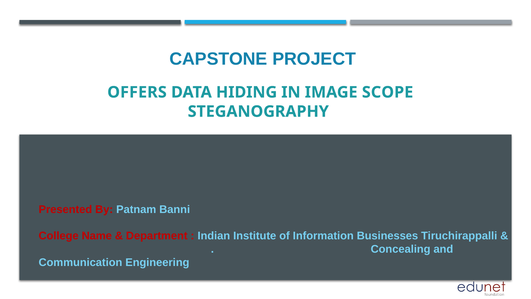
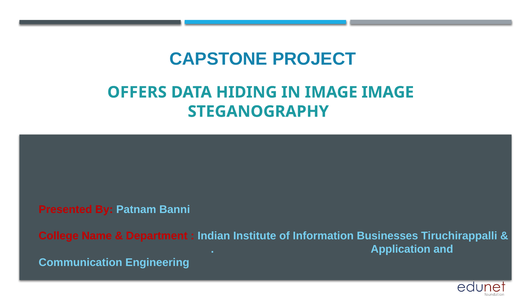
IMAGE SCOPE: SCOPE -> IMAGE (388, 92)
Concealing: Concealing -> Application (401, 249)
